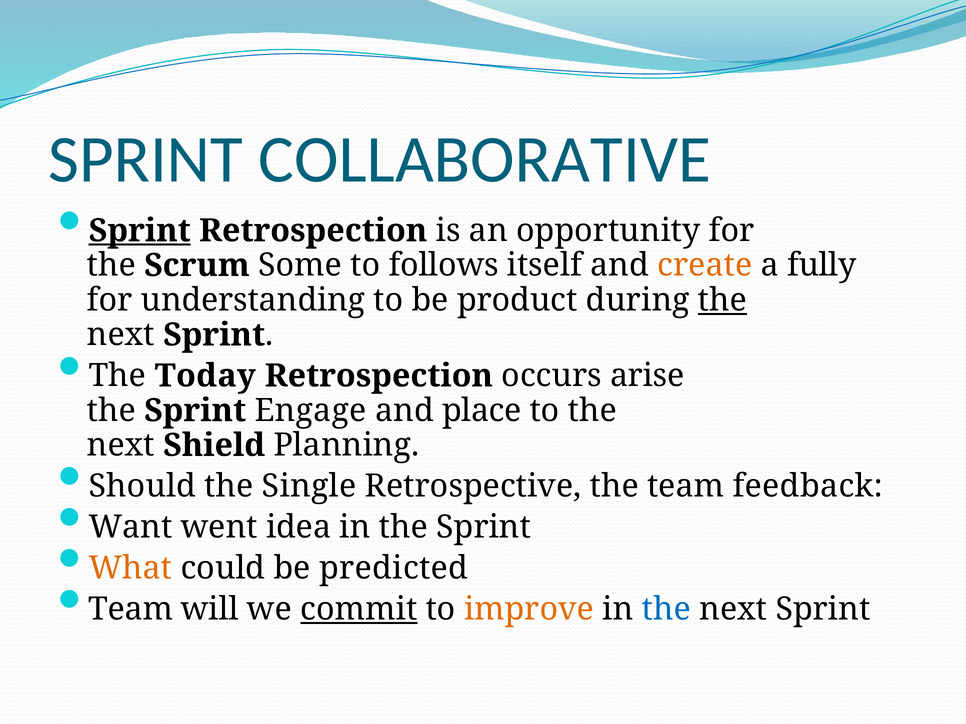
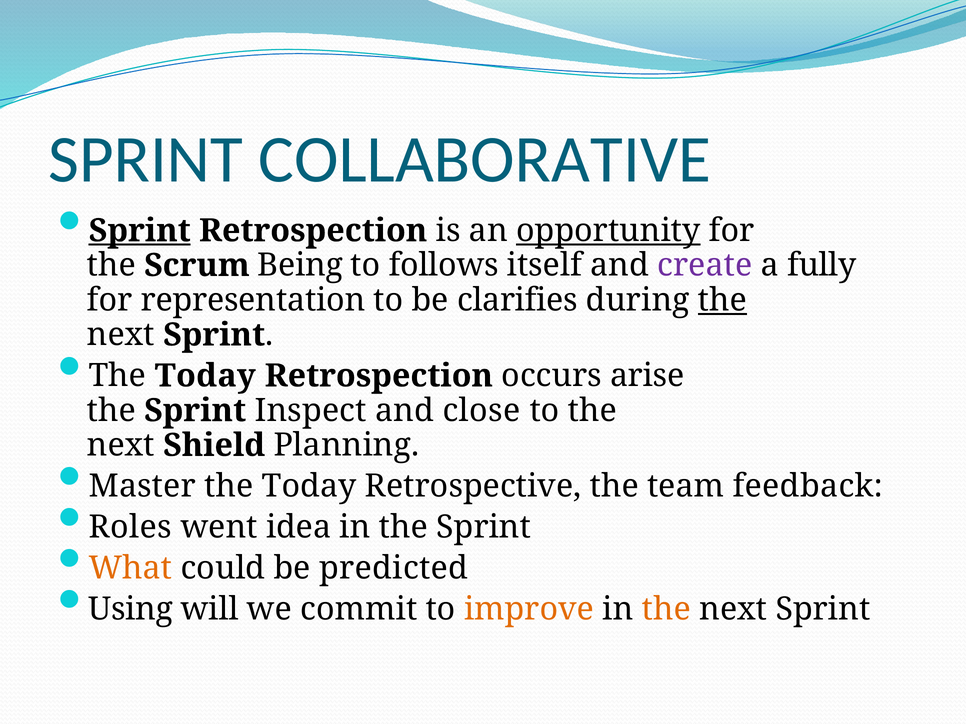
opportunity underline: none -> present (608, 231)
Some: Some -> Being (300, 266)
create colour: orange -> purple (705, 266)
understanding: understanding -> representation (253, 300)
product: product -> clarifies (517, 300)
Engage: Engage -> Inspect (311, 411)
place: place -> close (482, 411)
Should: Should -> Master (142, 487)
Single: Single -> Today (309, 487)
Want: Want -> Roles (130, 528)
Team: Team -> Using (131, 610)
commit underline: present -> none (359, 610)
the colour: blue -> orange (666, 610)
